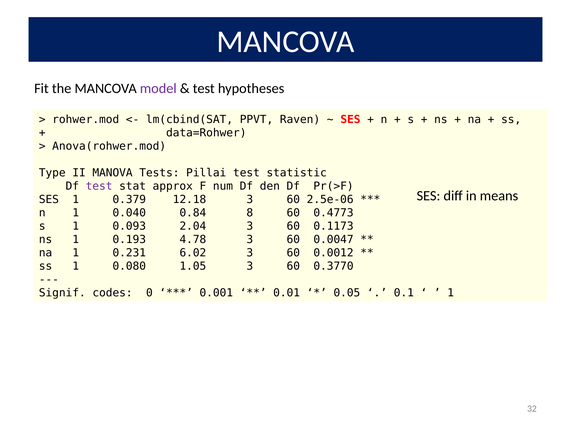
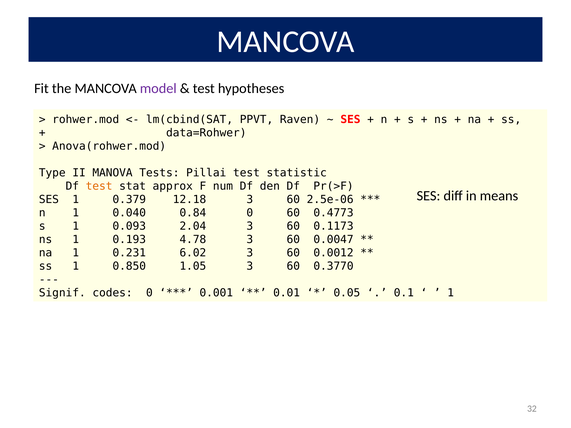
test colour: purple -> orange (99, 186)
0.84 8: 8 -> 0 (250, 213)
0.080: 0.080 -> 0.850 (129, 266)
